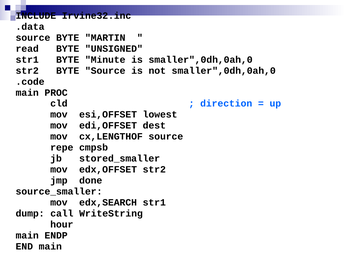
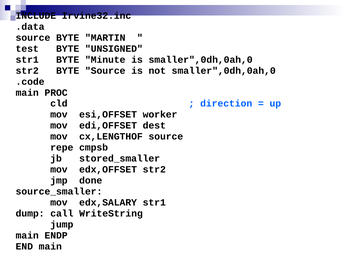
read: read -> test (27, 49)
lowest: lowest -> worker (160, 114)
edx,SEARCH: edx,SEARCH -> edx,SALARY (108, 202)
hour: hour -> jump (62, 224)
